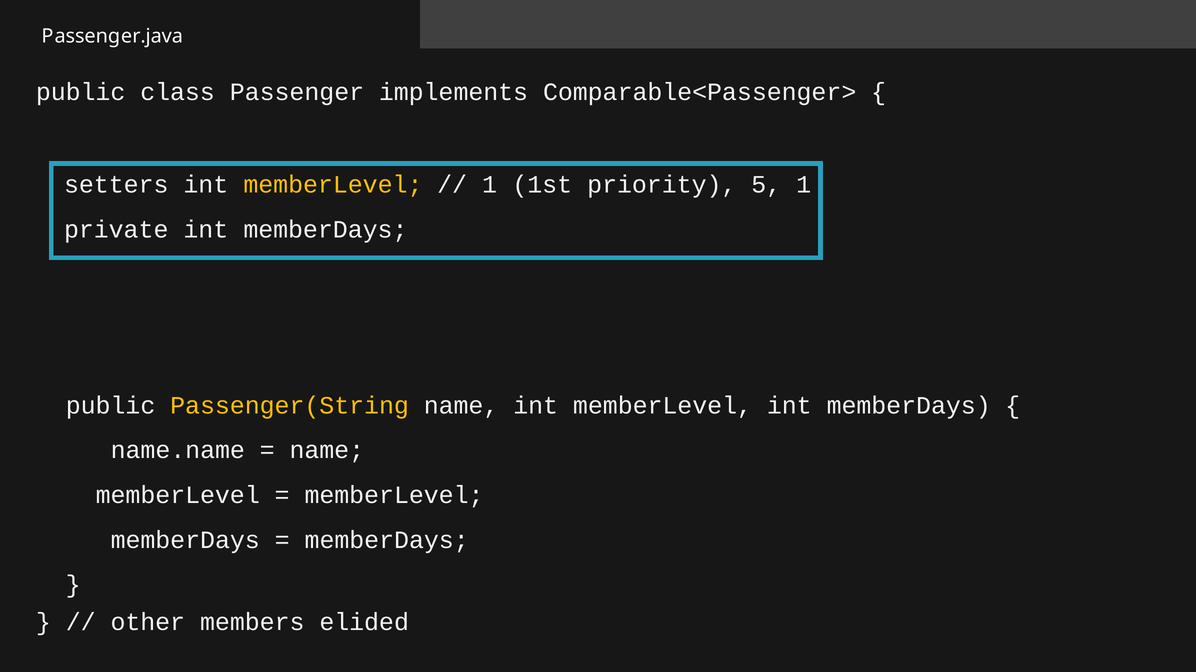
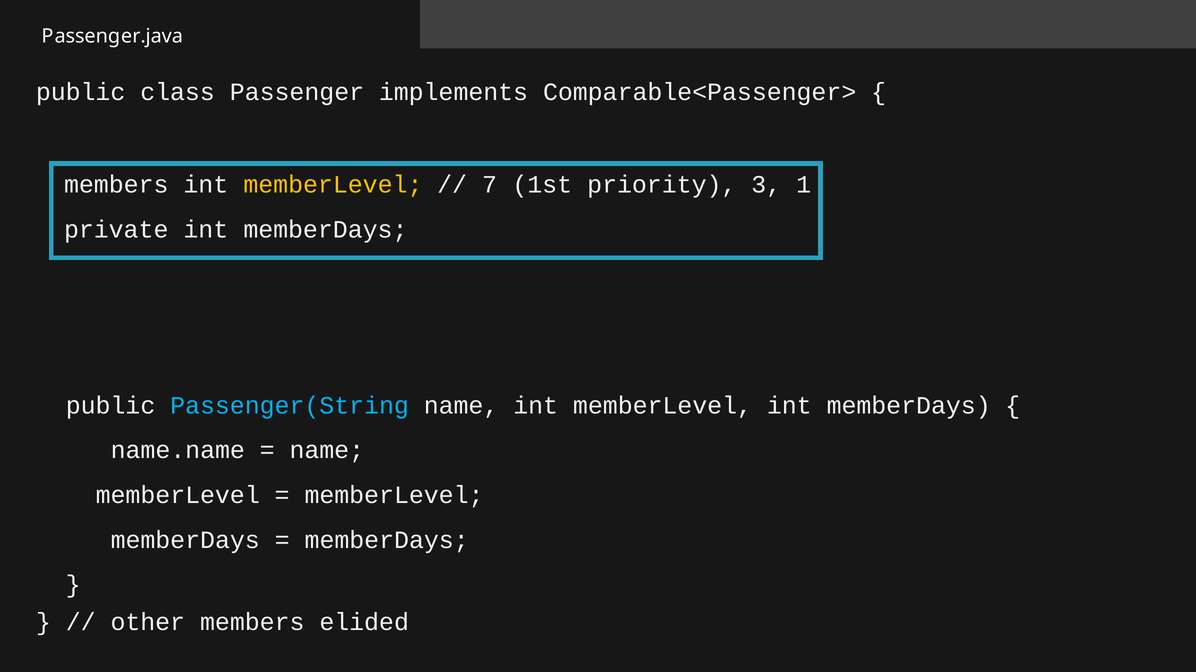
setters: setters -> members (116, 185)
1: 1 -> 7 (489, 185)
5: 5 -> 3 (766, 185)
Passenger(String colour: yellow -> light blue (290, 406)
